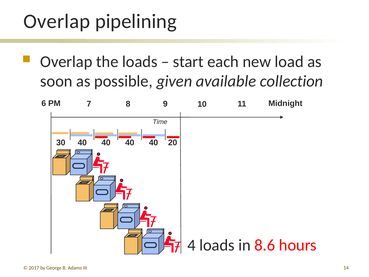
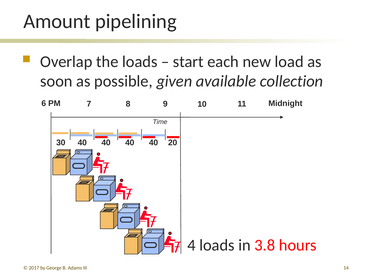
Overlap: Overlap -> Amount (57, 21)
8.6: 8.6 -> 3.8 (265, 245)
